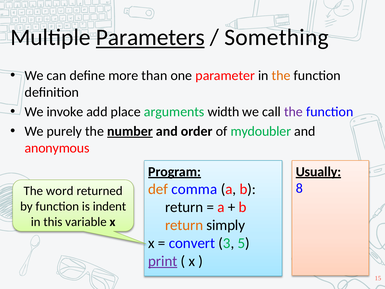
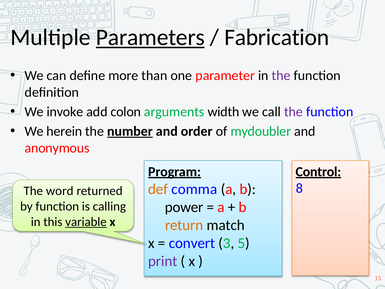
Something: Something -> Fabrication (277, 37)
the colour: orange -> purple (281, 75)
place: place -> colon (126, 112)
purely: purely -> herein (64, 131)
Usually: Usually -> Control (318, 172)
return: return -> power (184, 207)
indent: indent -> calling (109, 206)
variable underline: none -> present (86, 222)
simply: simply -> match (226, 225)
print underline: present -> none (163, 261)
